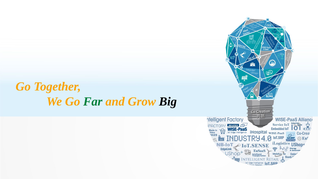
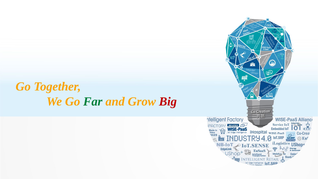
Big colour: black -> red (168, 101)
